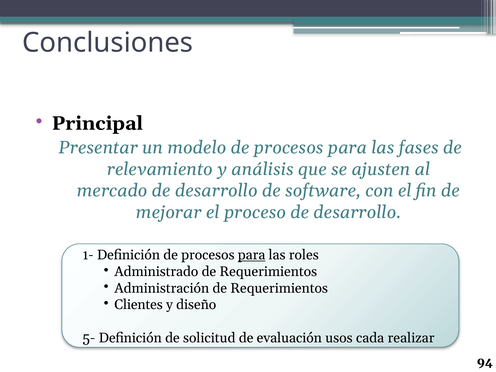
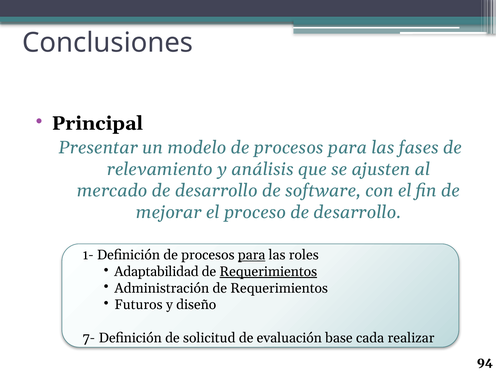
Administrado: Administrado -> Adaptabilidad (156, 272)
Requerimientos underline: none -> present (268, 272)
Clientes: Clientes -> Futuros (138, 305)
5-: 5- -> 7- (89, 338)
usos: usos -> base (339, 338)
